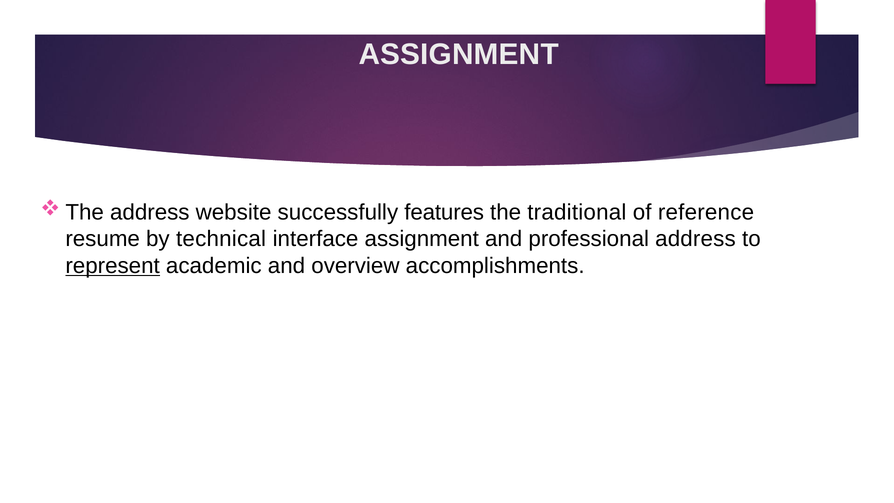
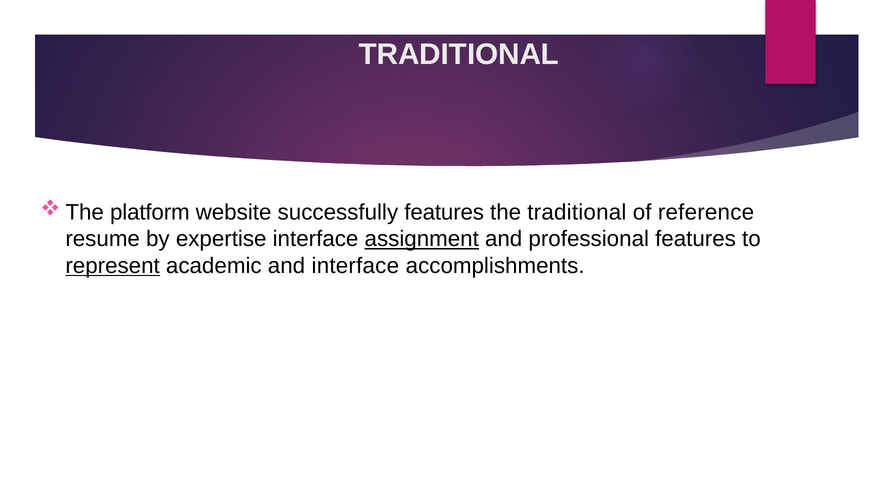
ASSIGNMENT: ASSIGNMENT -> TRADITIONAL (459, 55)
address: address -> platform (150, 212)
technical: technical -> expertise (221, 239)
assignment underline: none -> present (422, 239)
professional address: address -> features (696, 239)
and overview: overview -> interface (355, 266)
